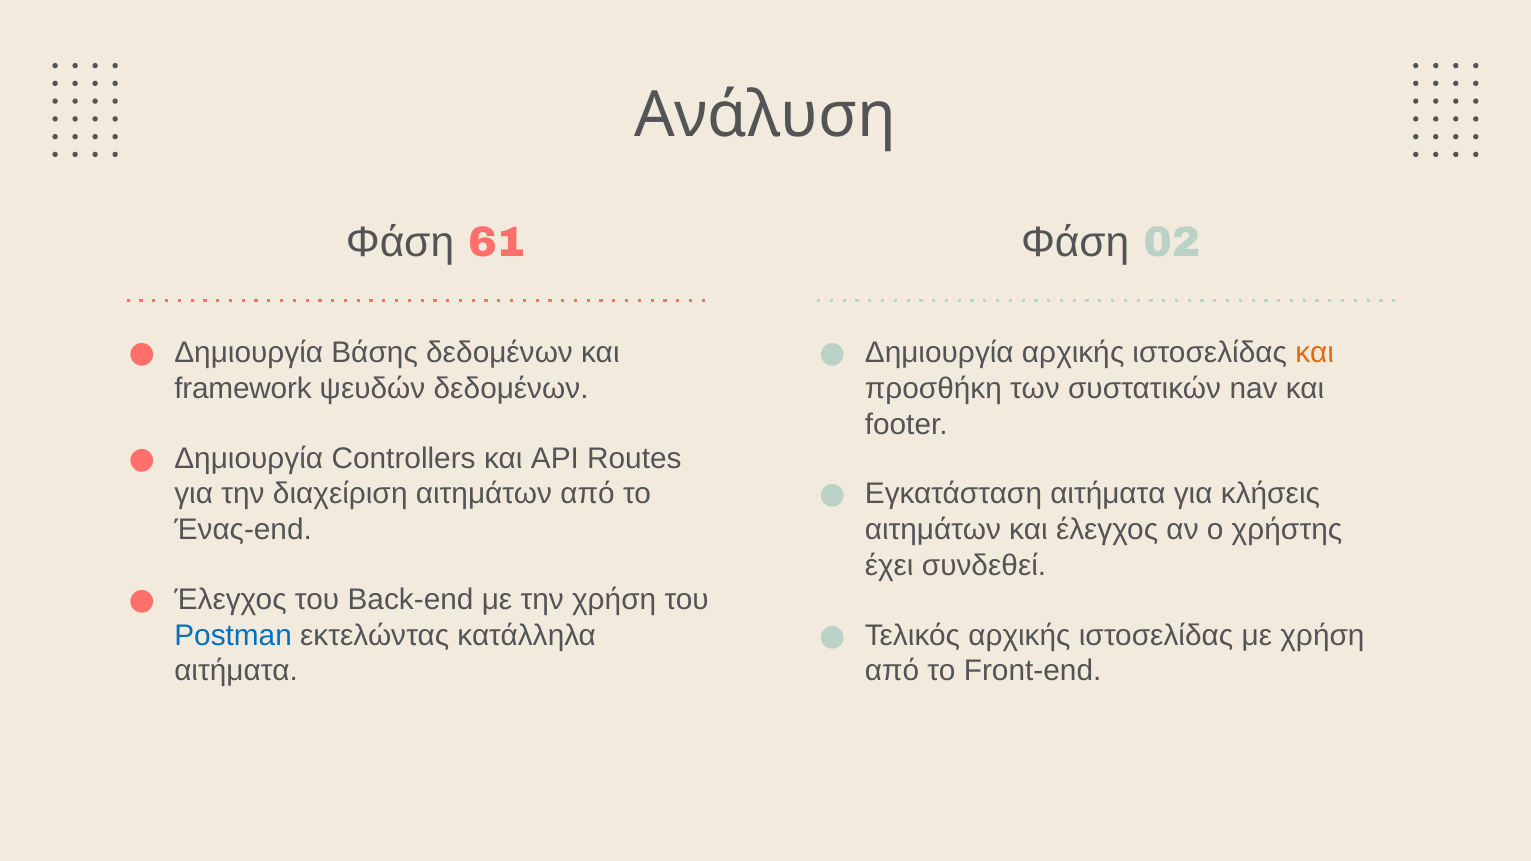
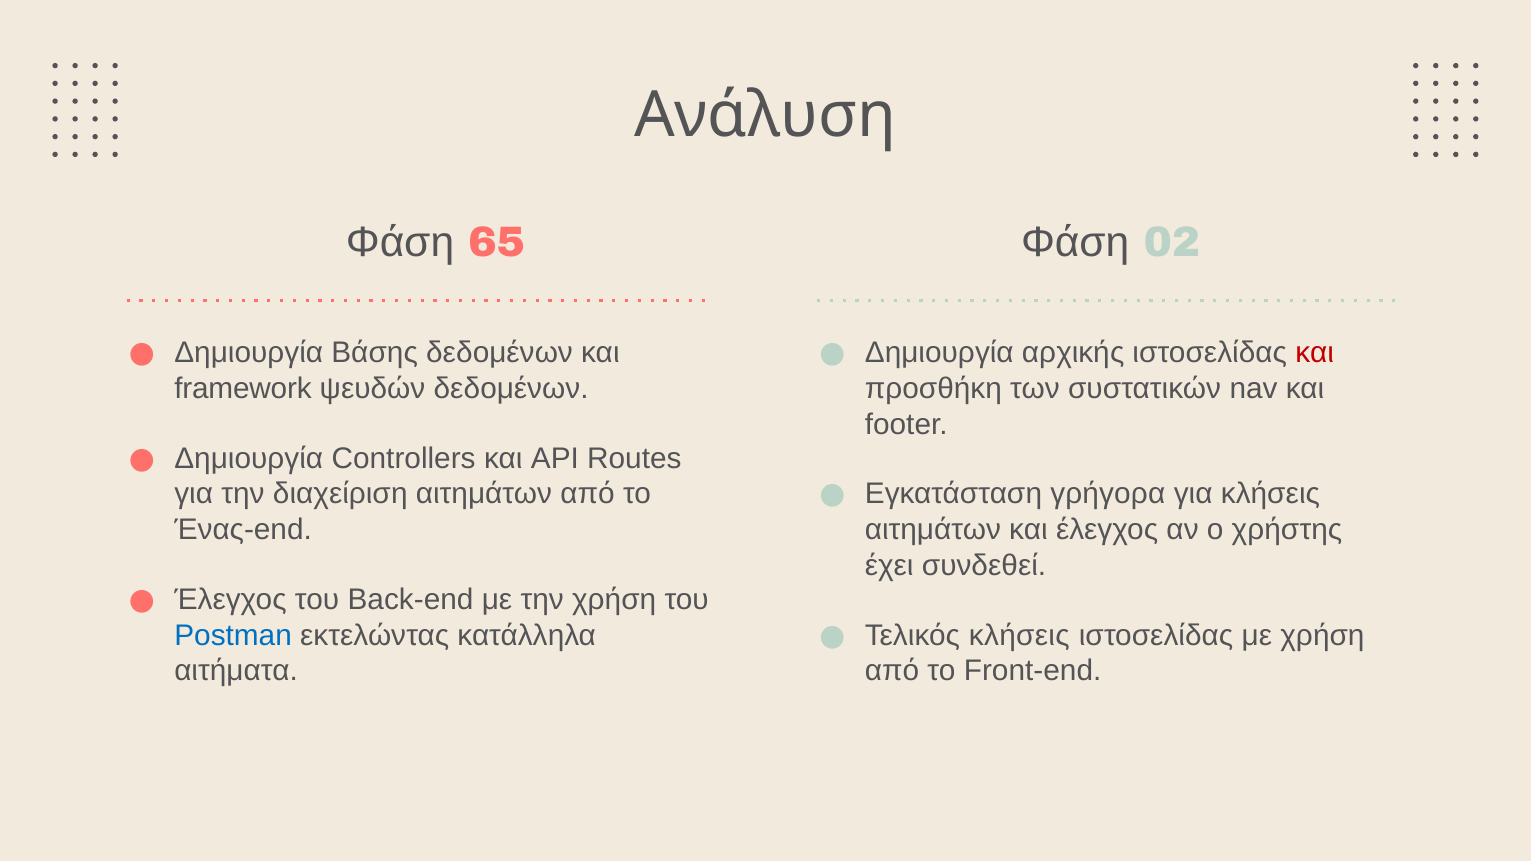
61: 61 -> 65 (497, 242)
και colour: orange -> red (1315, 353)
Εγκατάσταση αιτήματα: αιτήματα -> γρήγορα (1108, 494)
Τελικός αρχικής: αρχικής -> κλήσεις (1019, 635)
